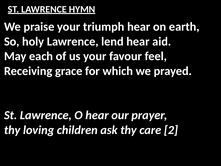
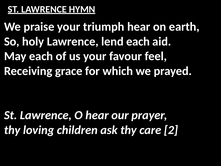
lend hear: hear -> each (138, 41)
